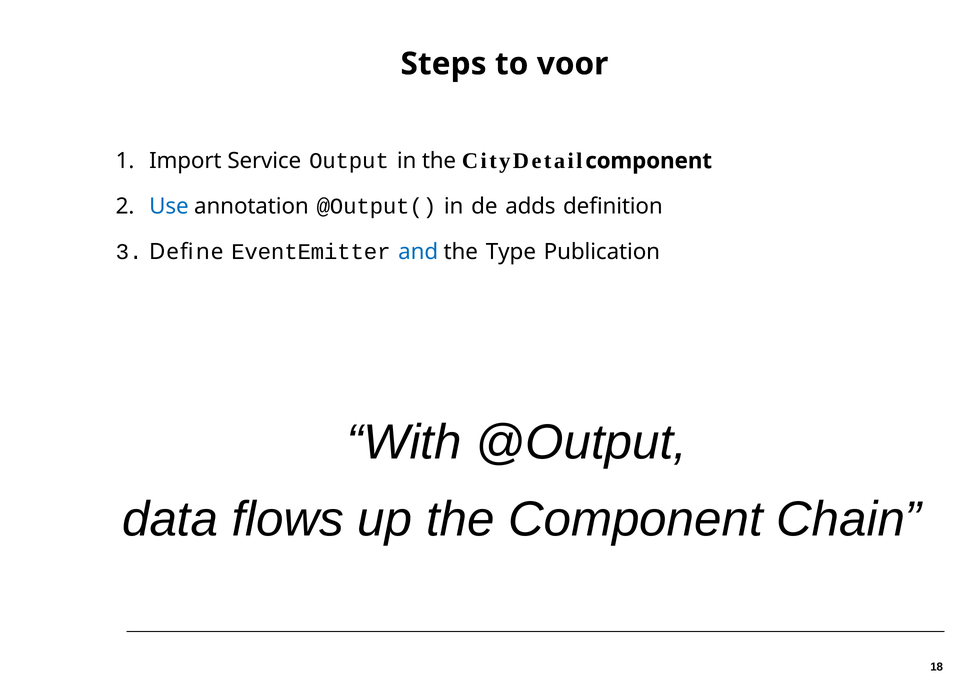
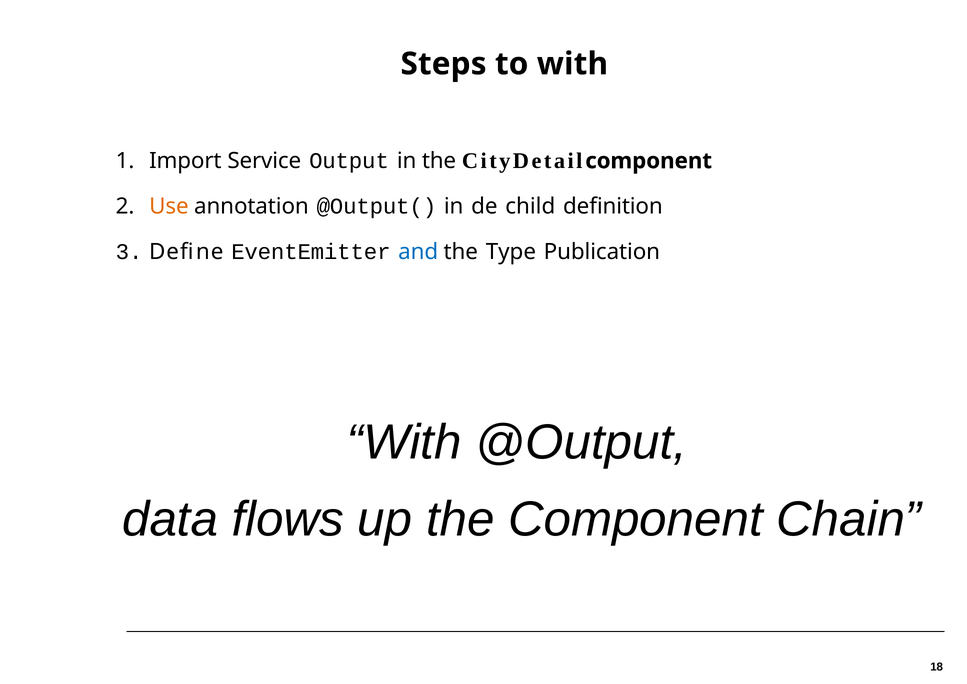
to voor: voor -> with (572, 64)
Use colour: blue -> orange (169, 206)
adds: adds -> child (530, 206)
